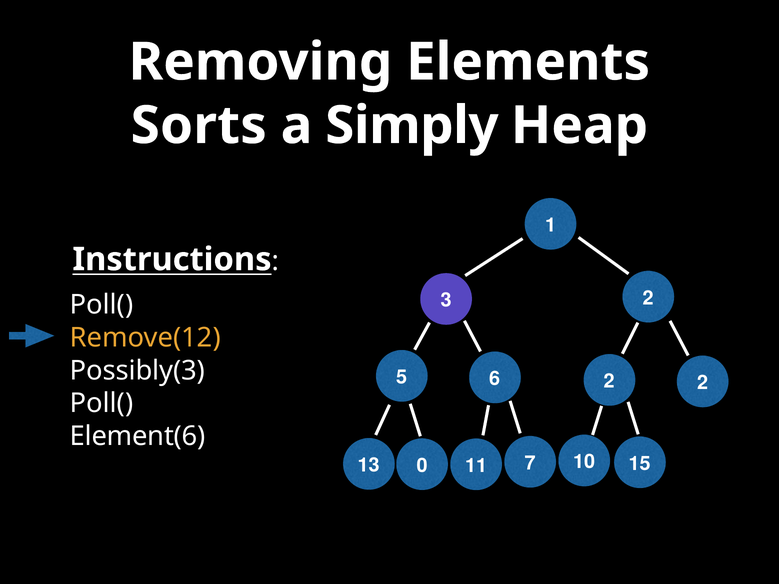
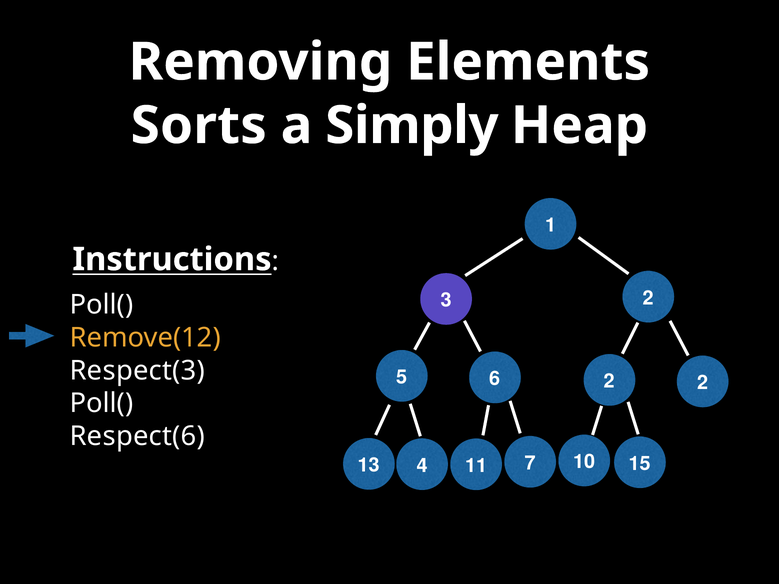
Possibly(3: Possibly(3 -> Respect(3 (137, 371)
Element(6: Element(6 -> Respect(6 (137, 436)
0: 0 -> 4 (422, 466)
